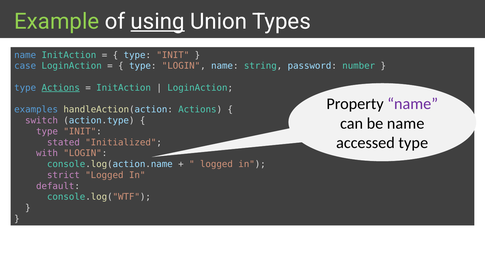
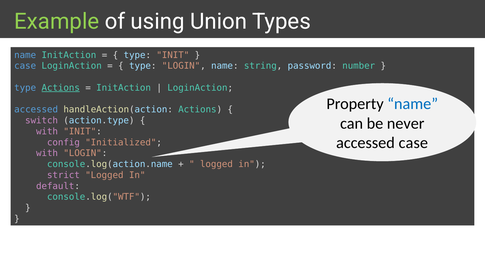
using underline: present -> none (158, 21)
name colour: purple -> blue (413, 104)
examples: examples -> accessed (36, 110)
be name: name -> never (406, 123)
type: type -> with (47, 131)
accessed type: type -> case (413, 143)
stated: stated -> config (63, 142)
